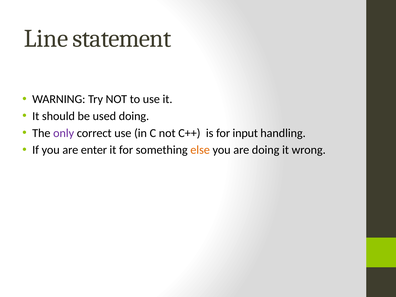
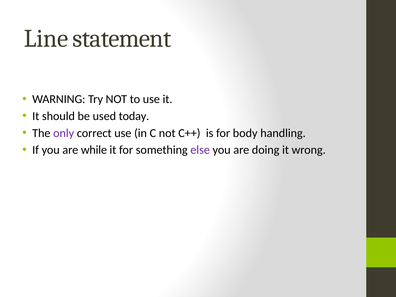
used doing: doing -> today (134, 116)
input: input -> body (245, 133)
enter: enter -> while (94, 150)
else colour: orange -> purple (200, 150)
